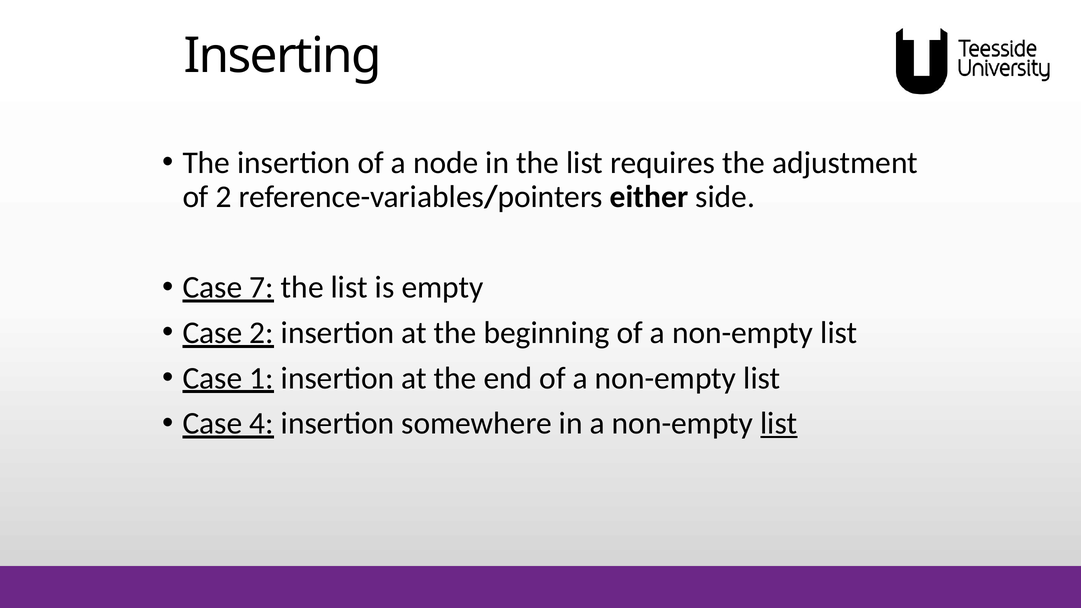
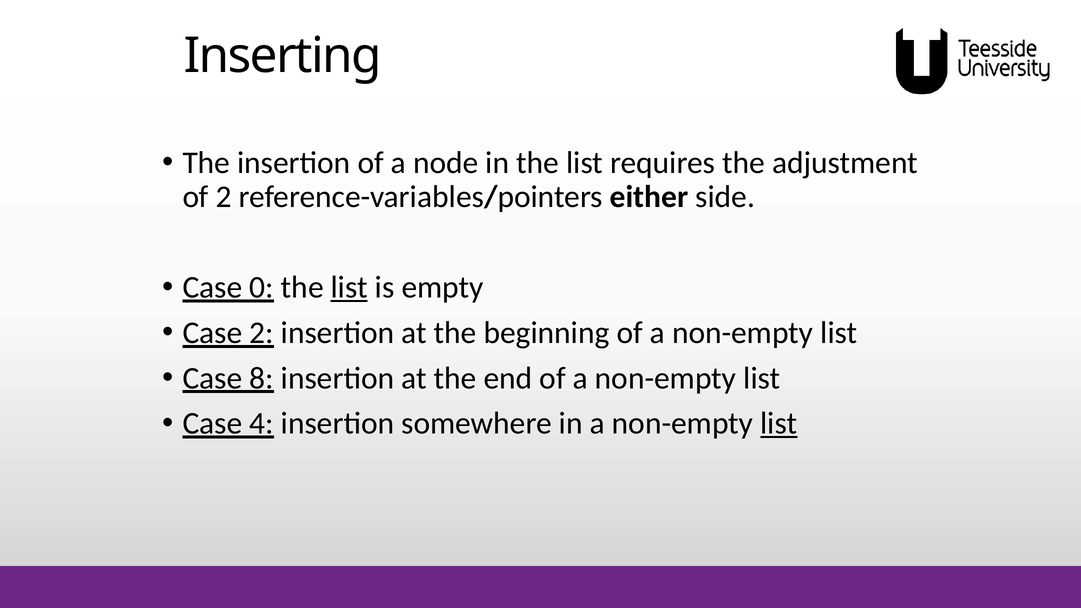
7: 7 -> 0 (262, 287)
list underline: none -> present (349, 287)
1: 1 -> 8 (262, 378)
